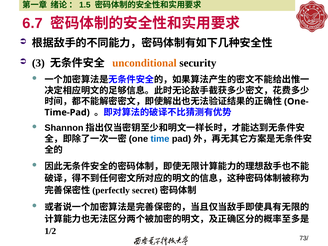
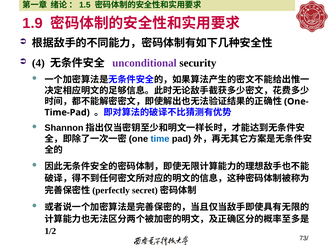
6.7: 6.7 -> 1.9 (33, 23)
3: 3 -> 4 (38, 63)
unconditional colour: orange -> purple (144, 63)
